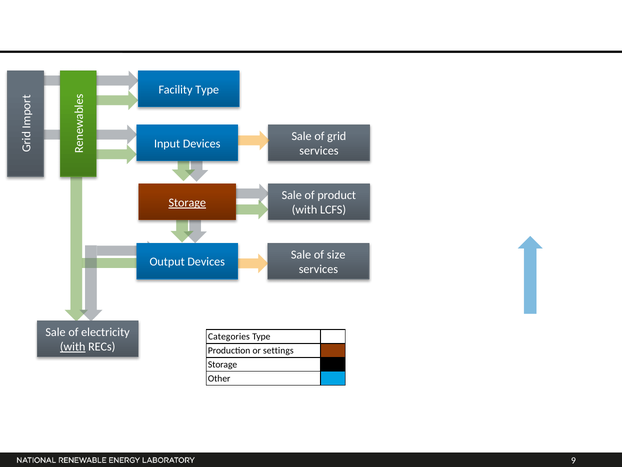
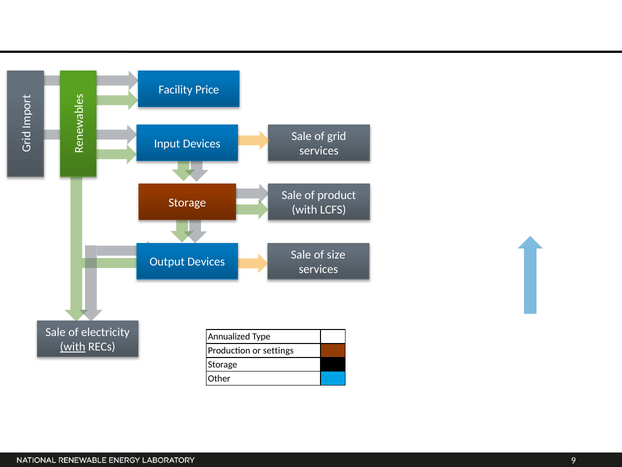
Facility Type: Type -> Price (207, 90)
Storage underline: present -> none (187, 203)
Categories: Categories -> Annualized (229, 336)
